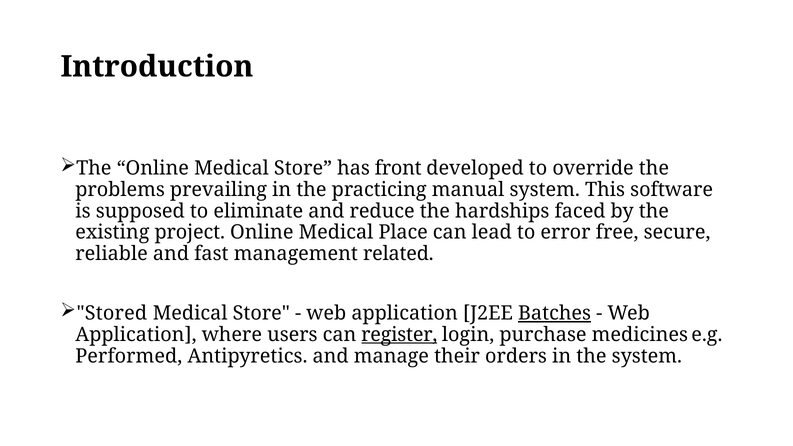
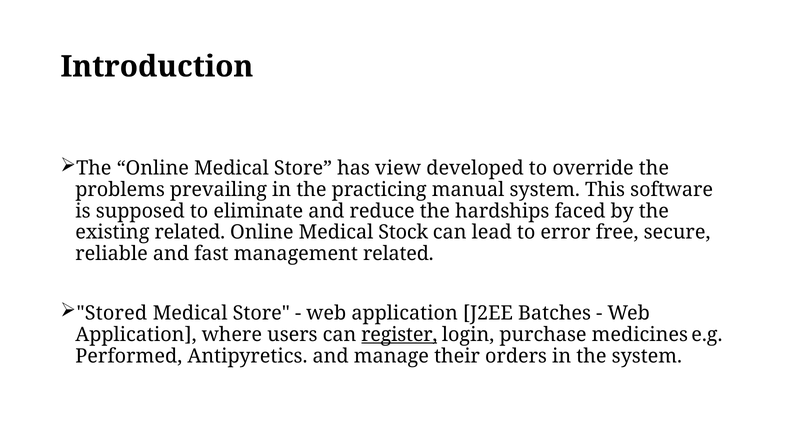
front: front -> view (398, 168)
existing project: project -> related (190, 232)
Place: Place -> Stock (403, 232)
Batches underline: present -> none (555, 313)
